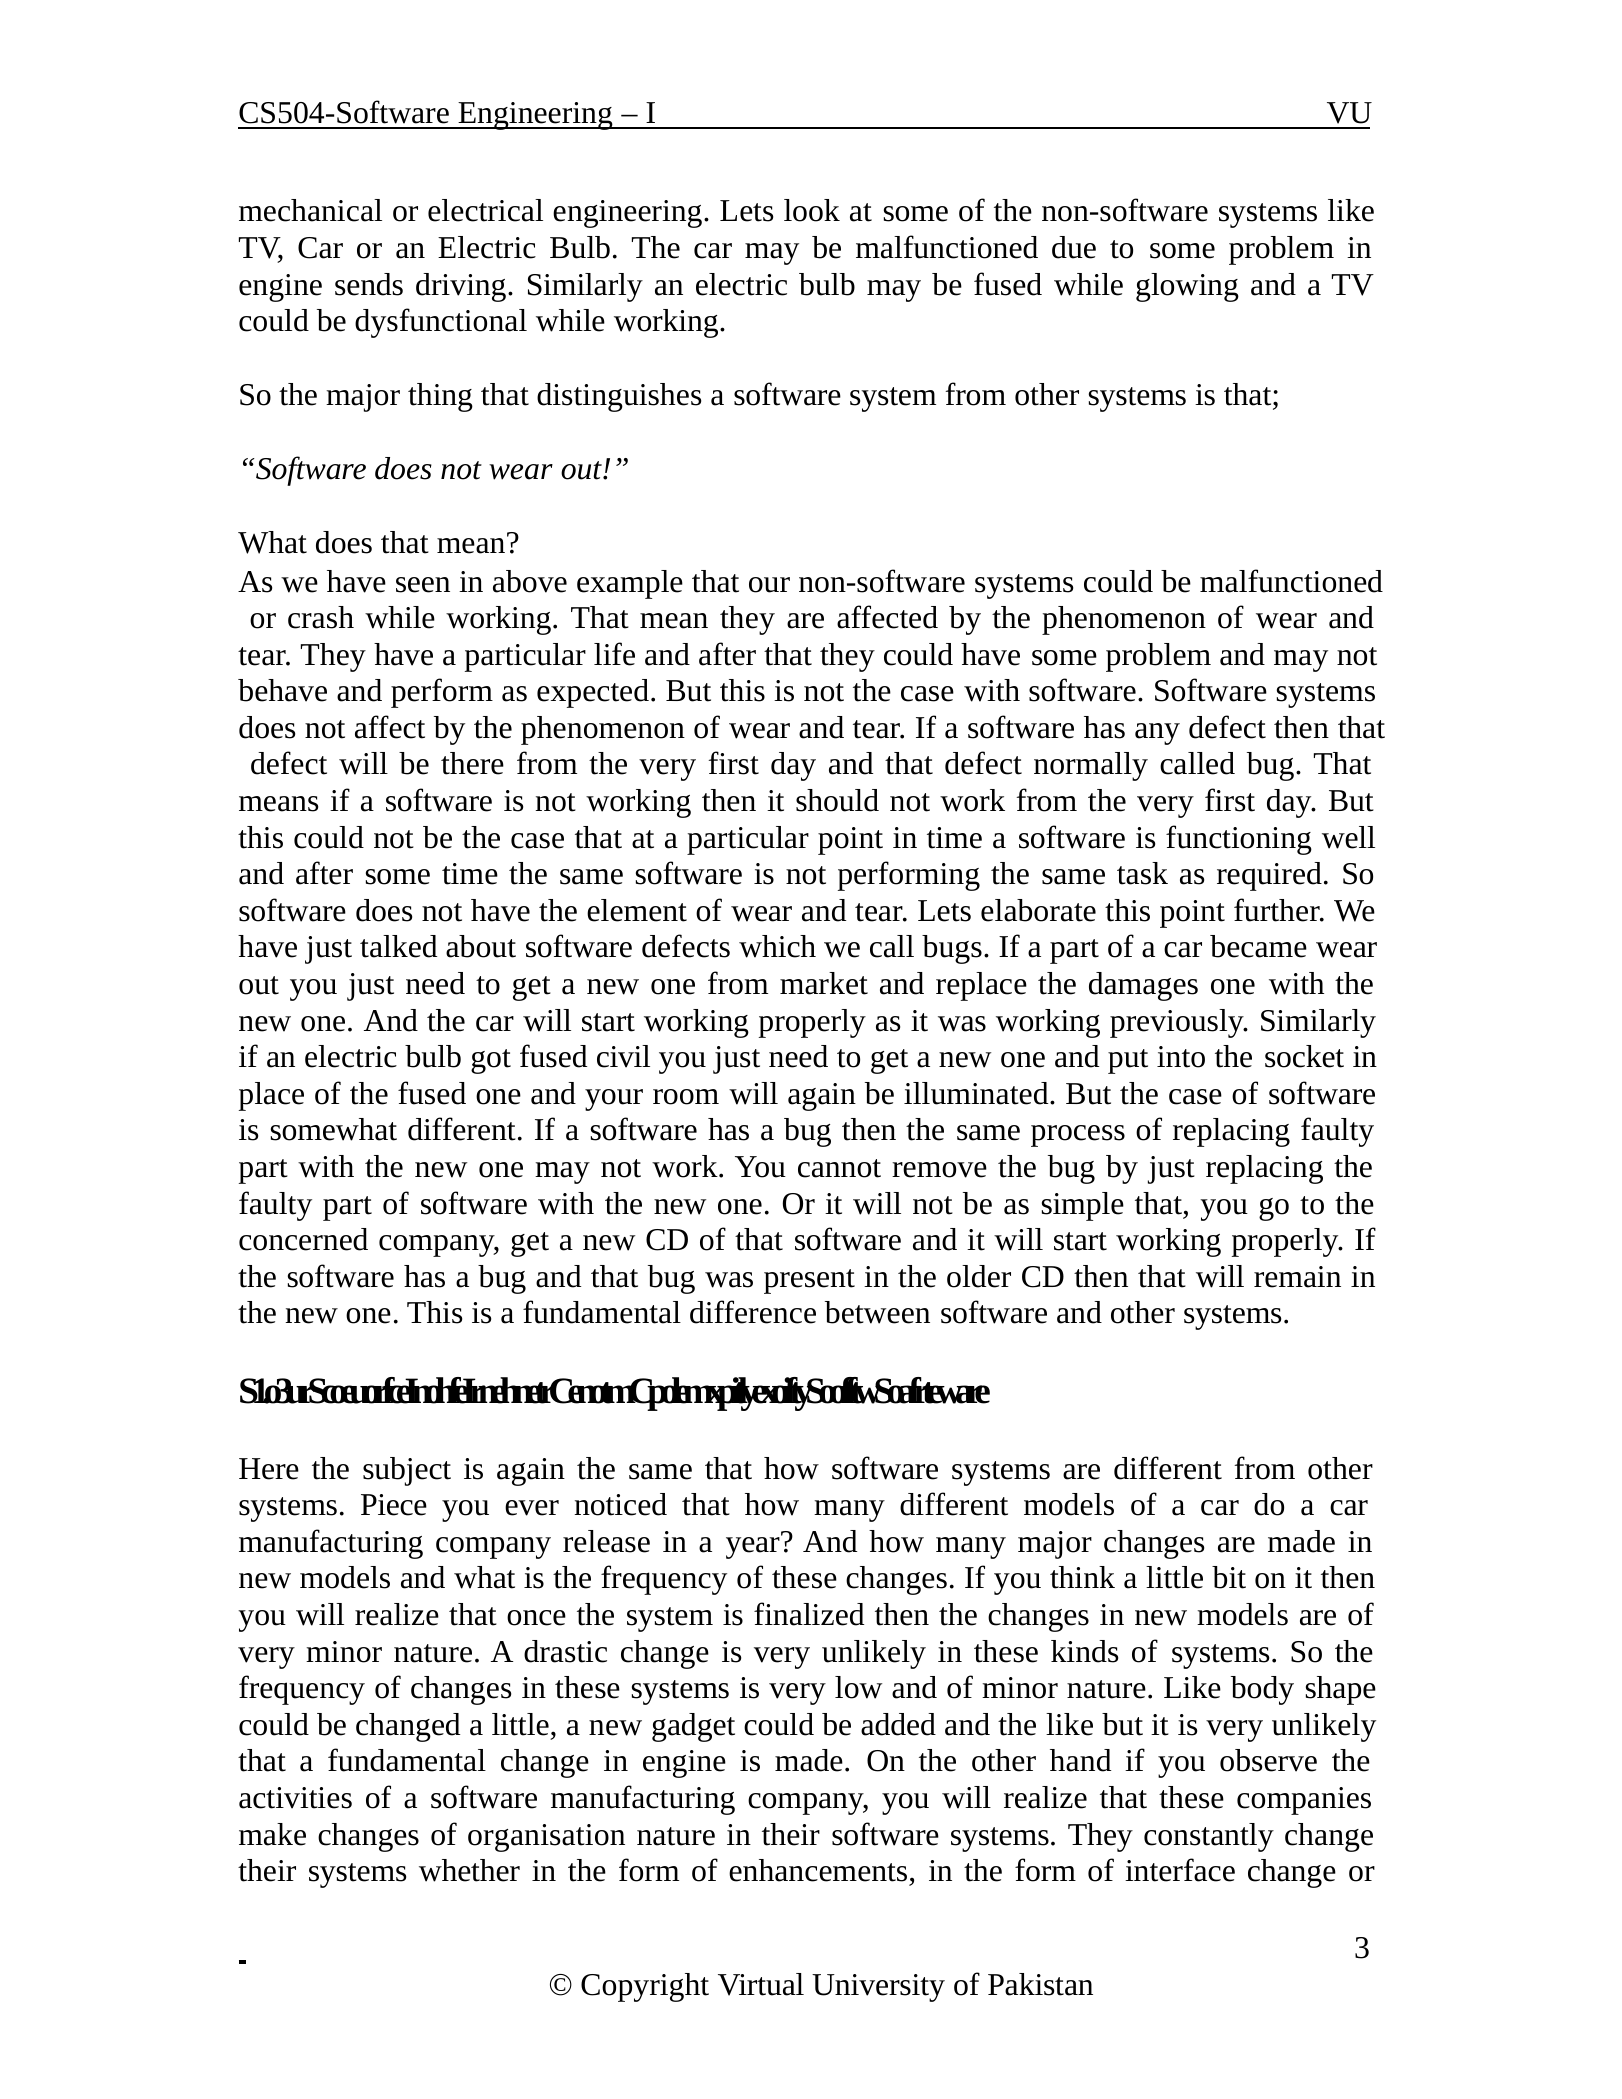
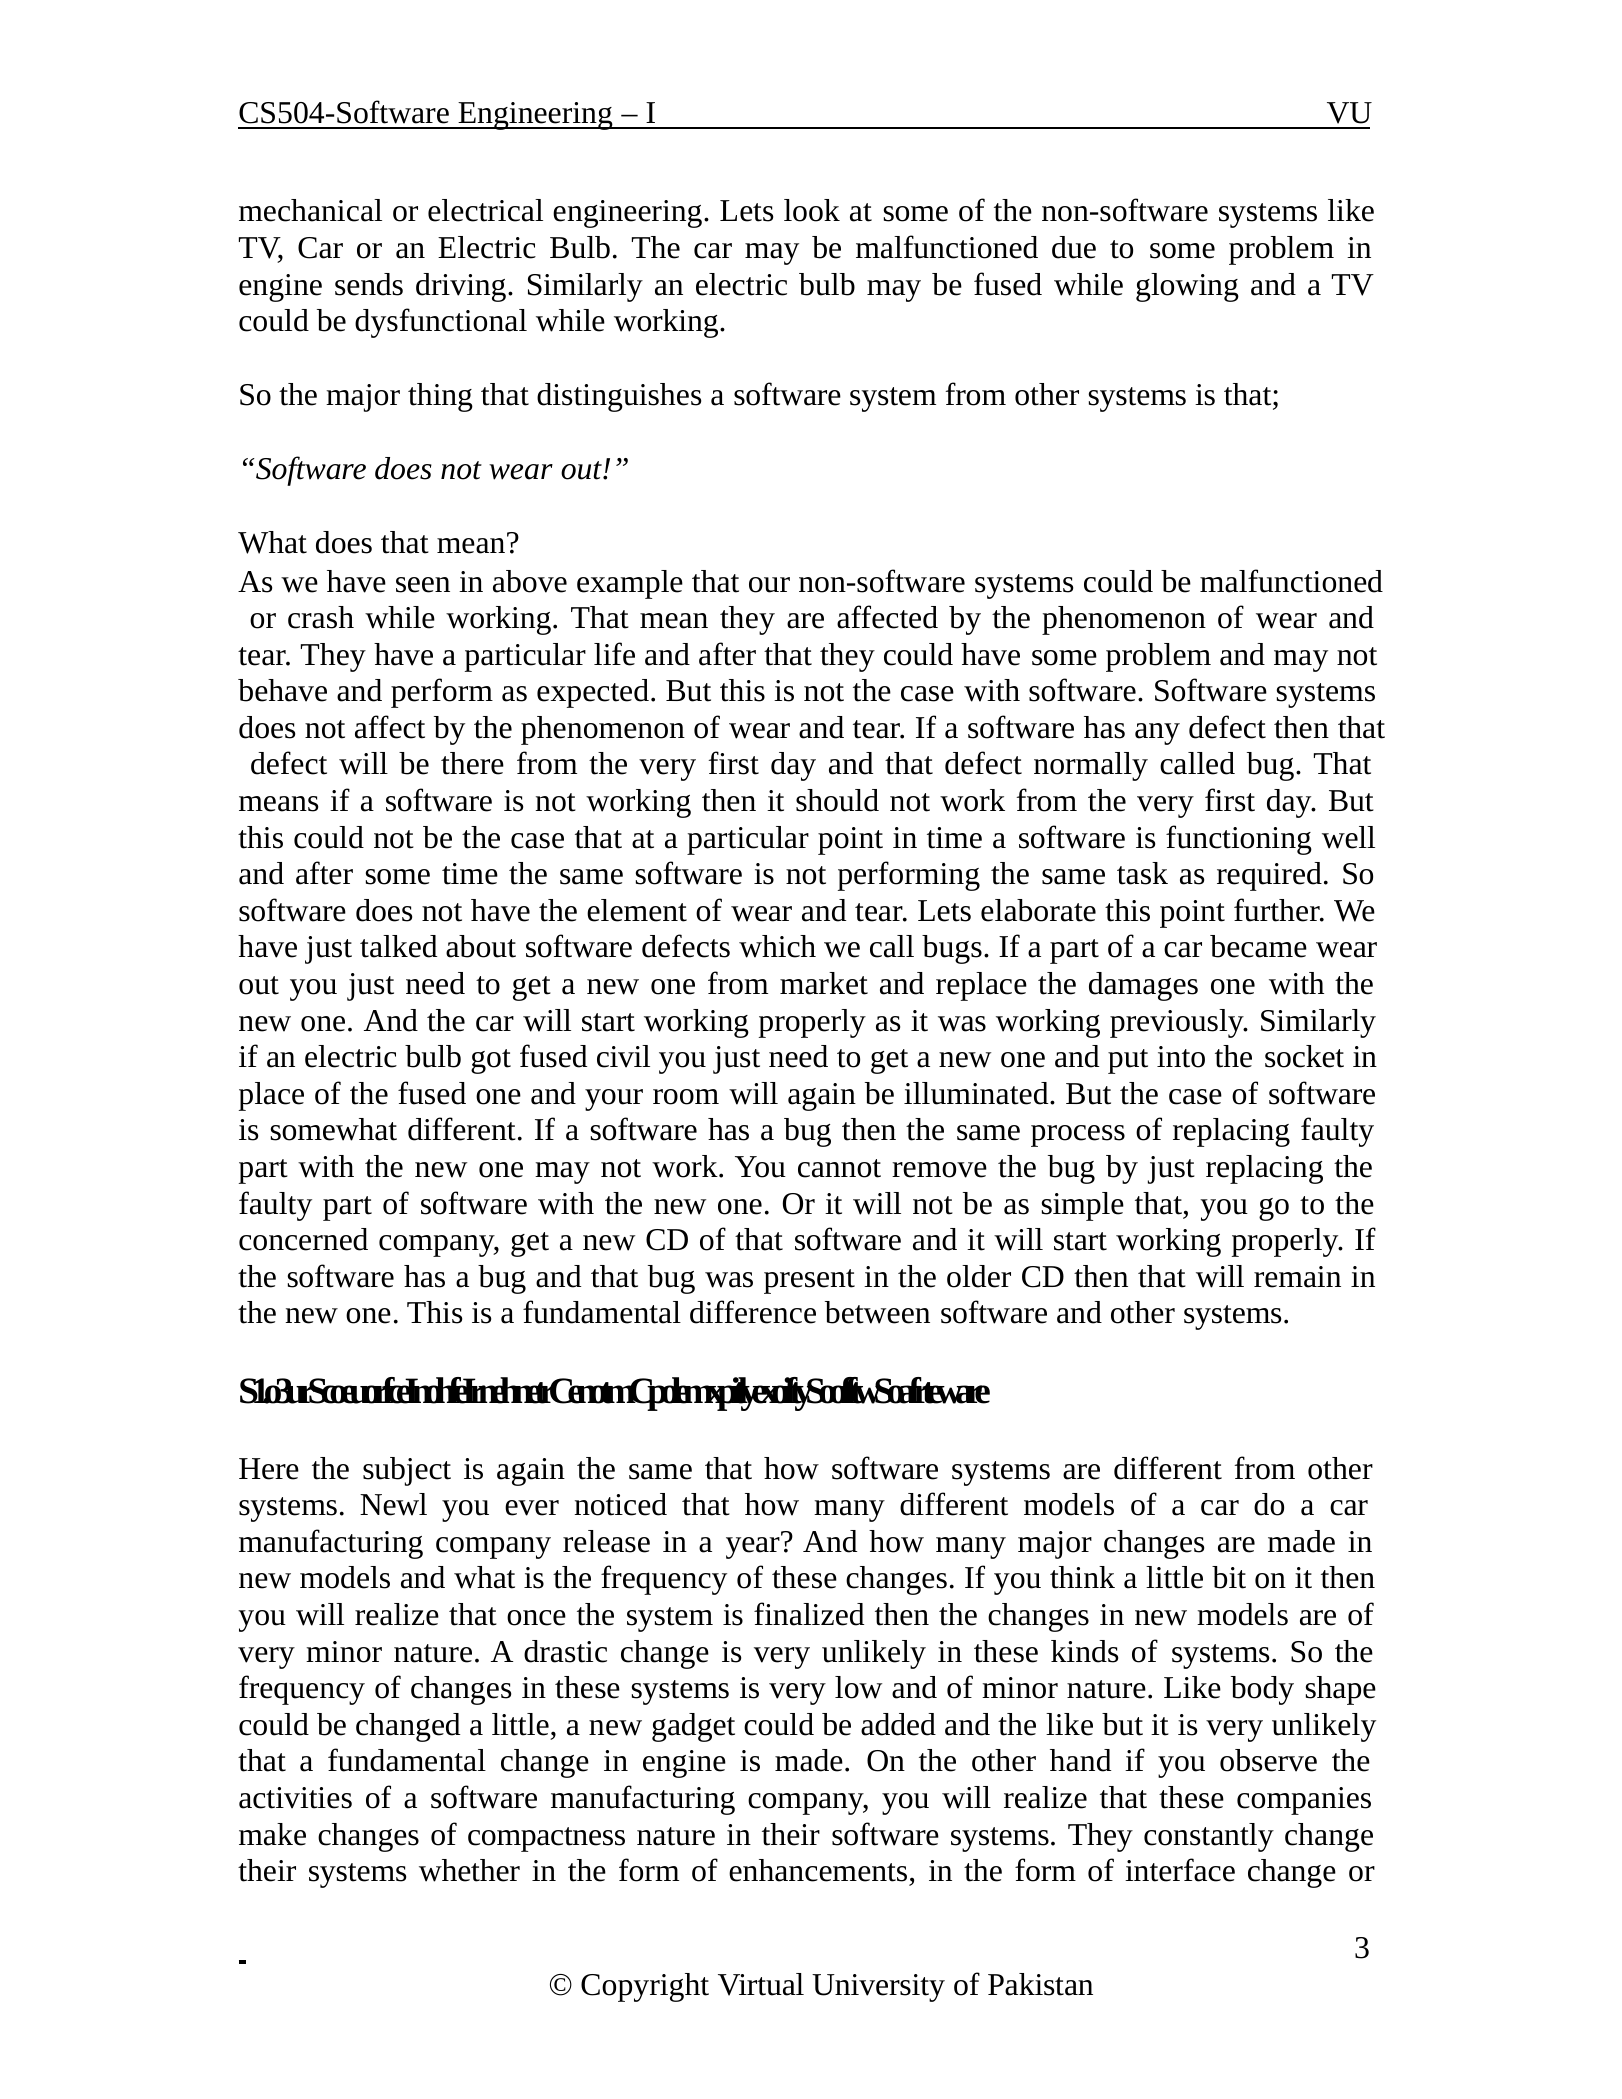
Piece: Piece -> Newl (394, 1505)
organisation: organisation -> compactness (547, 1835)
